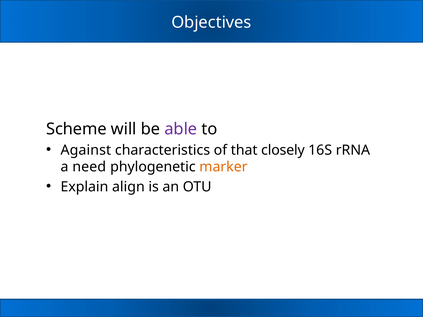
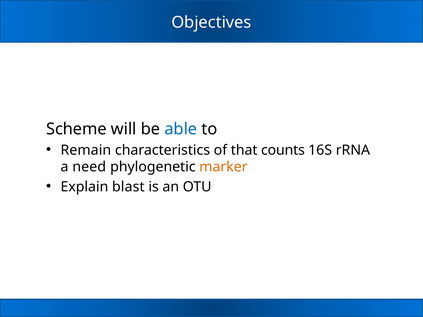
able colour: purple -> blue (181, 129)
Against: Against -> Remain (86, 150)
closely: closely -> counts (283, 150)
align: align -> blast (128, 187)
